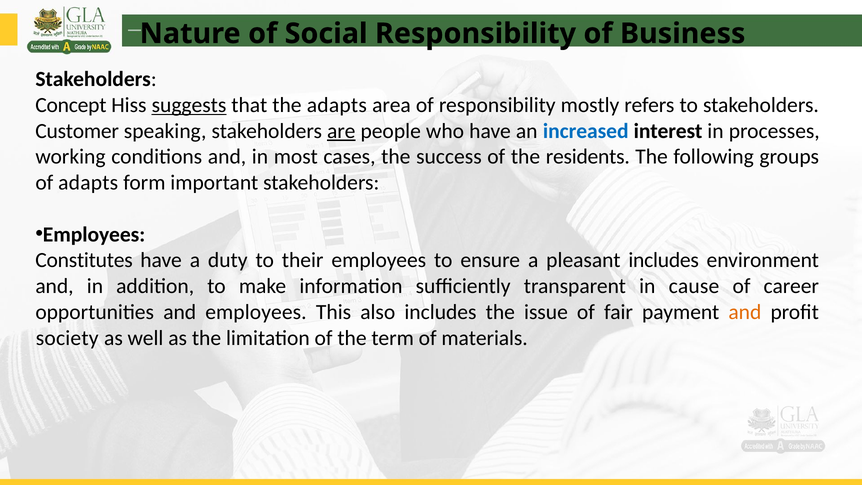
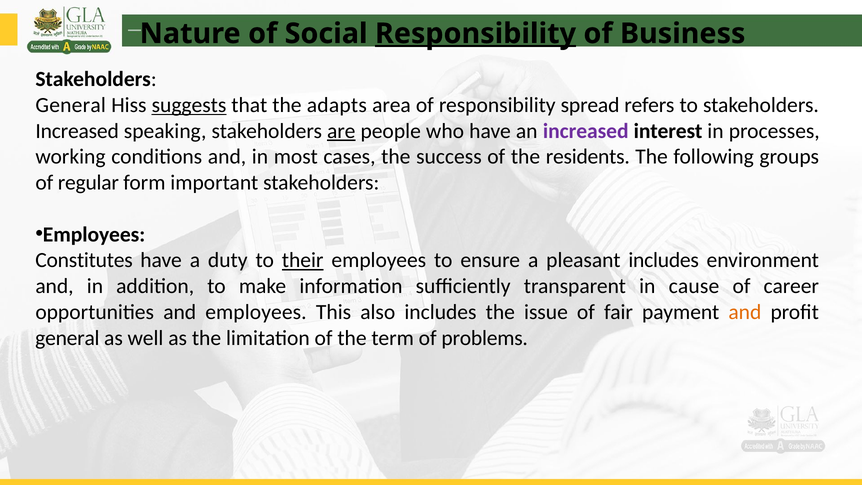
Responsibility underline: none -> present (475, 34)
Concept: Concept -> General (71, 105)
mostly: mostly -> spread (590, 105)
Customer: Customer -> Increased (77, 131)
increased colour: blue -> purple (586, 131)
of adapts: adapts -> regular (88, 183)
their underline: none -> present (303, 260)
society: society -> general (67, 338)
materials: materials -> problems (485, 338)
